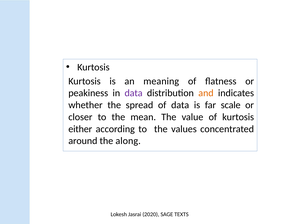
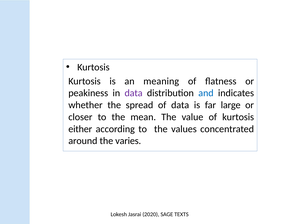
and colour: orange -> blue (206, 93)
scale: scale -> large (231, 105)
along: along -> varies (128, 141)
